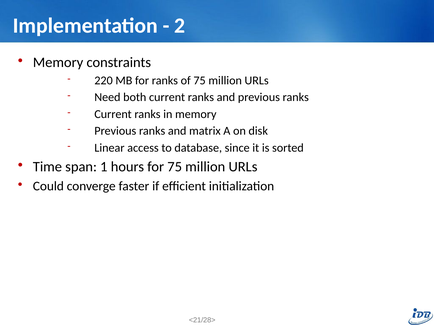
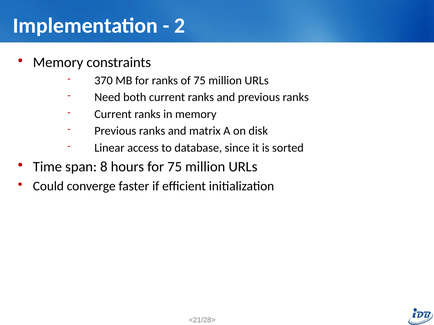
220: 220 -> 370 (104, 81)
1: 1 -> 8 (104, 167)
